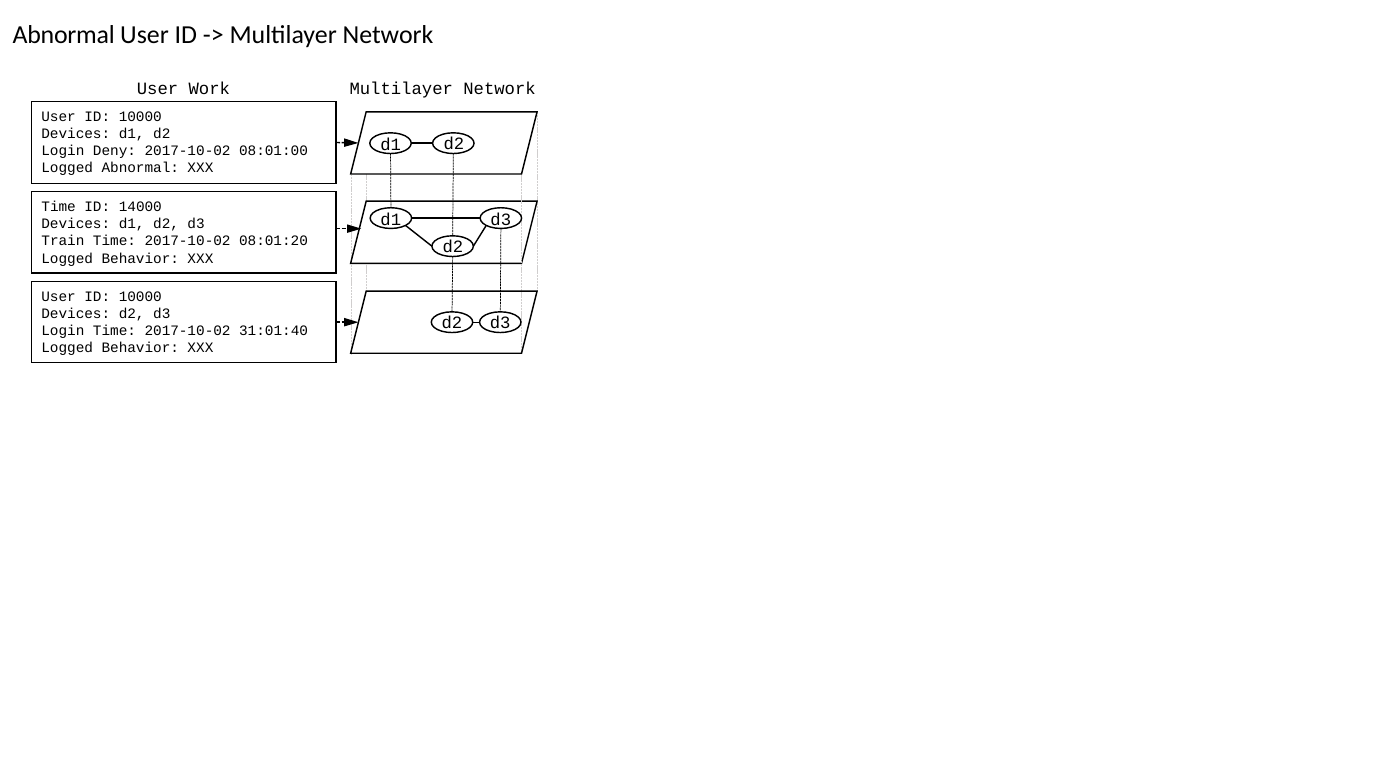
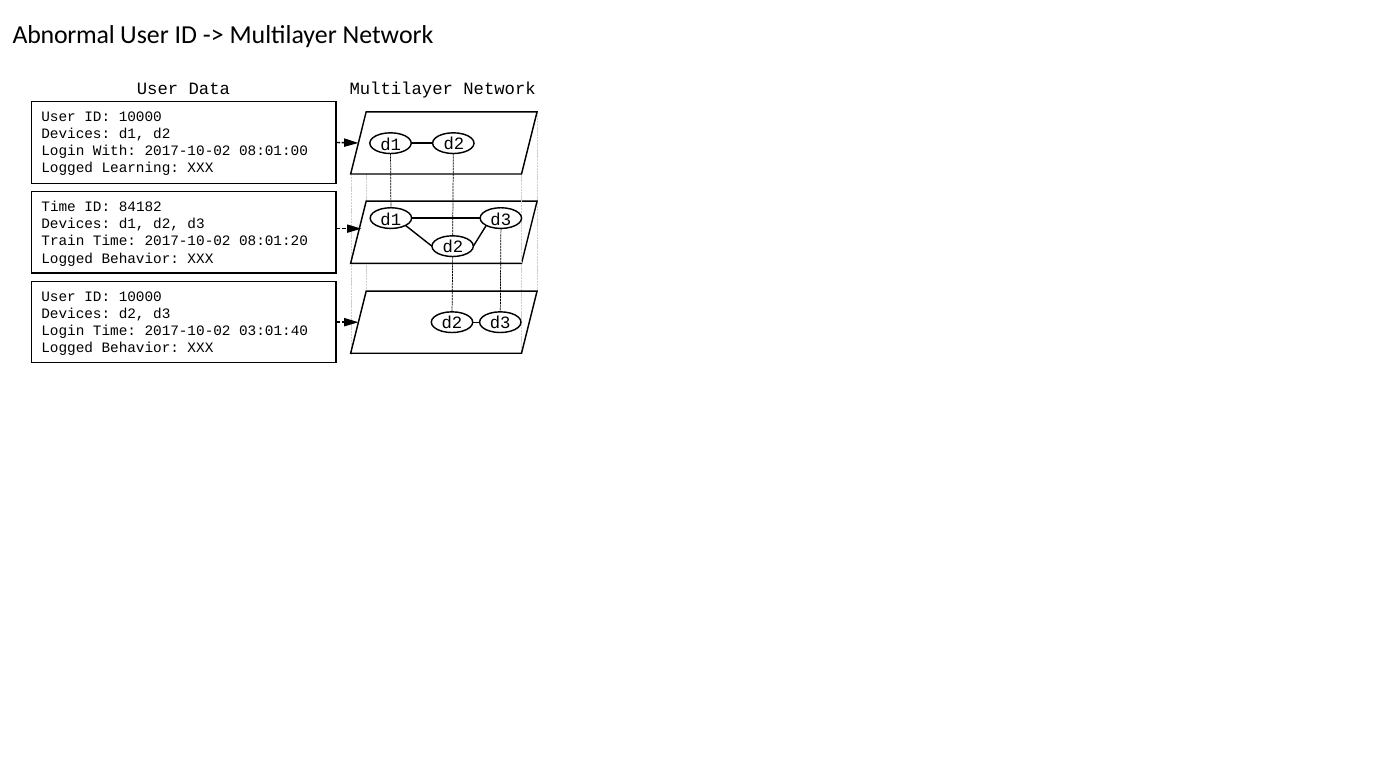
Work: Work -> Data (209, 89)
Deny: Deny -> With (114, 151)
Logged Abnormal: Abnormal -> Learning (140, 168)
14000: 14000 -> 84182 (140, 206)
31:01:40: 31:01:40 -> 03:01:40 (274, 331)
